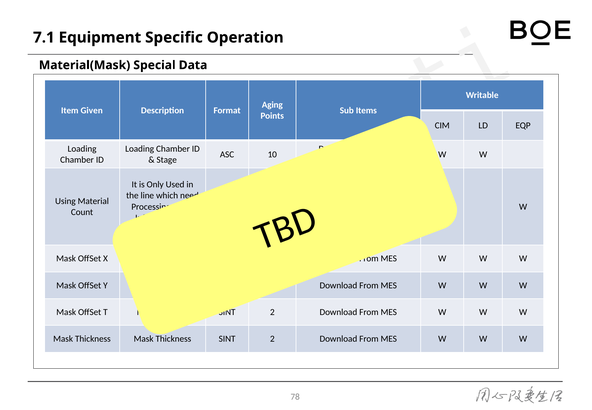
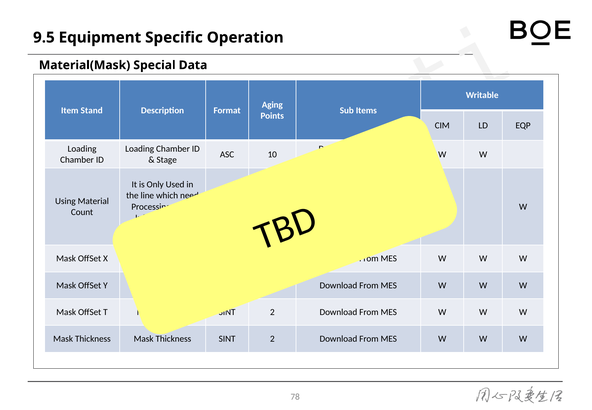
7.1: 7.1 -> 9.5 (44, 37)
Given: Given -> Stand (92, 110)
